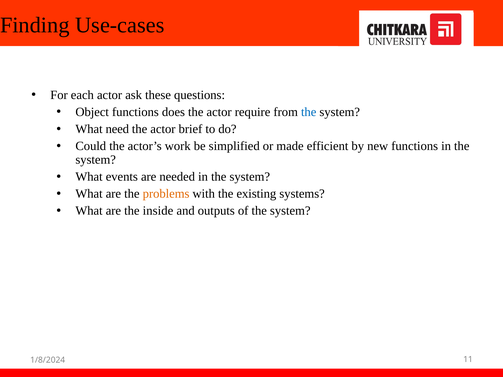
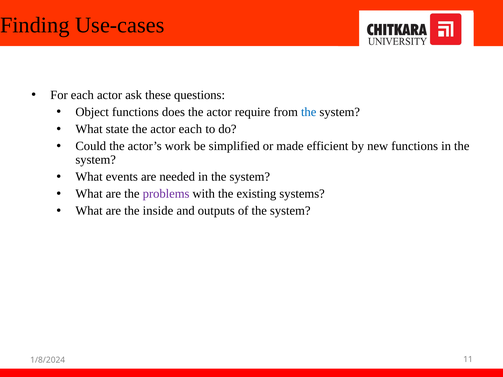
need: need -> state (117, 129)
actor brief: brief -> each (190, 129)
problems colour: orange -> purple (166, 194)
